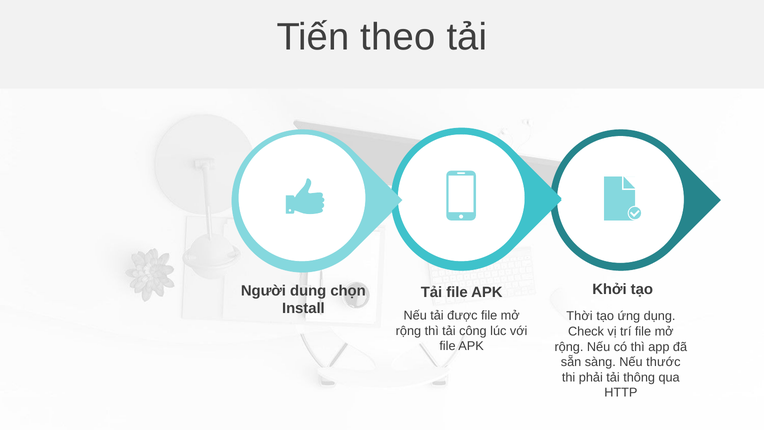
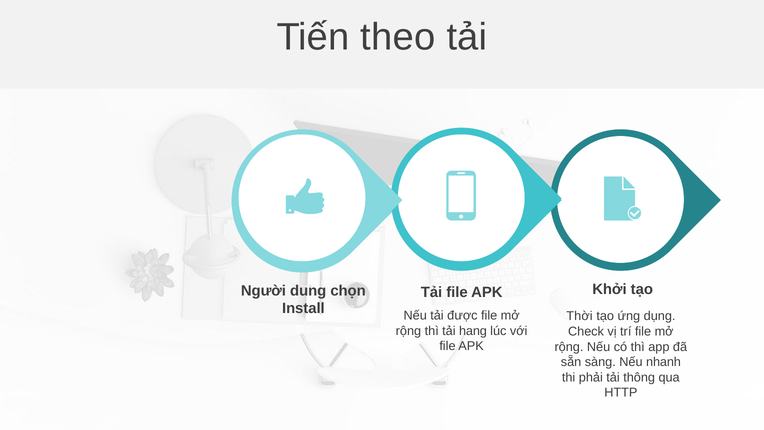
công: công -> hang (473, 331)
thước: thước -> nhanh (664, 362)
